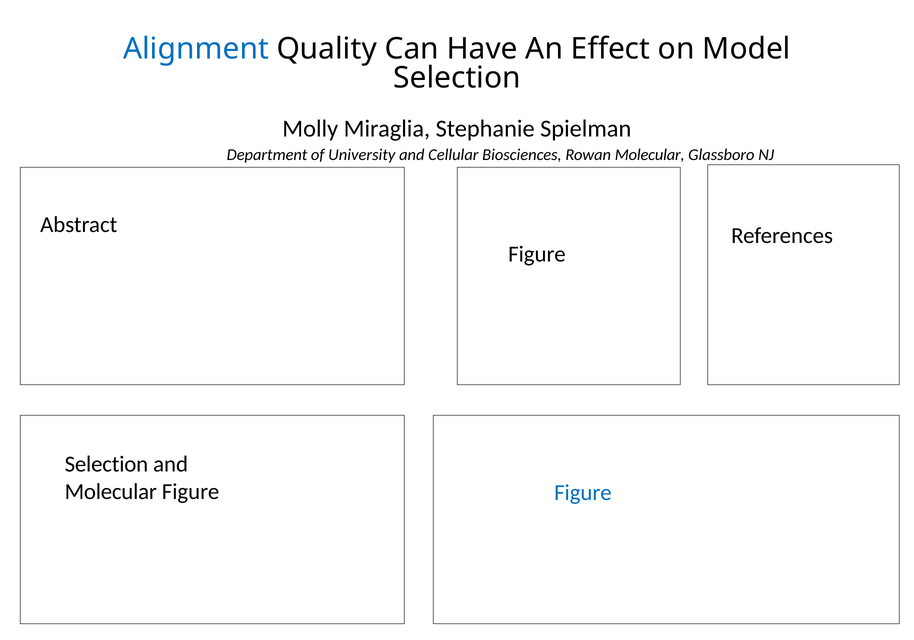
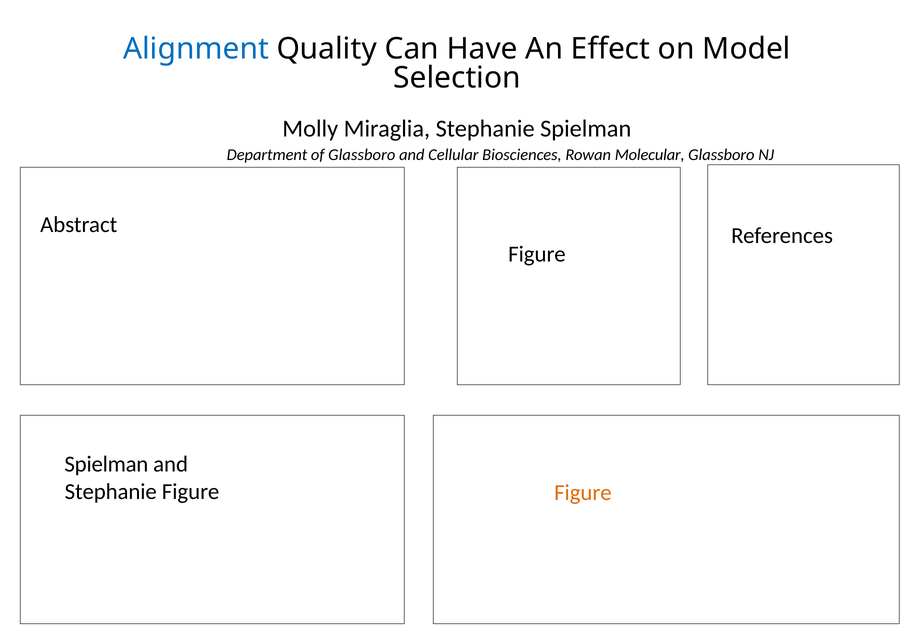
of University: University -> Glassboro (362, 155)
Selection: Selection -> Spielman (106, 464)
Molecular: Molecular -> Stephanie (111, 491)
Figure colour: blue -> orange (583, 493)
